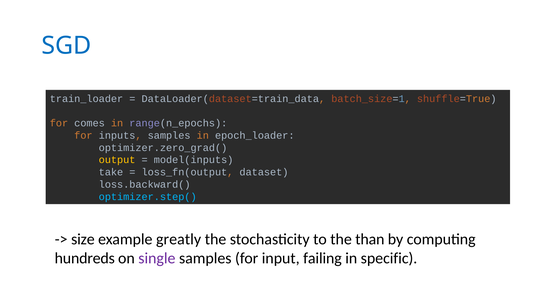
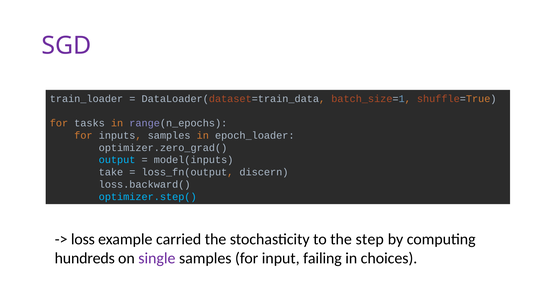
SGD colour: blue -> purple (66, 46)
comes: comes -> tasks (90, 123)
output colour: yellow -> light blue (117, 160)
dataset: dataset -> discern (264, 172)
size: size -> loss (83, 239)
greatly: greatly -> carried (179, 239)
than: than -> step (370, 239)
specific: specific -> choices (389, 258)
